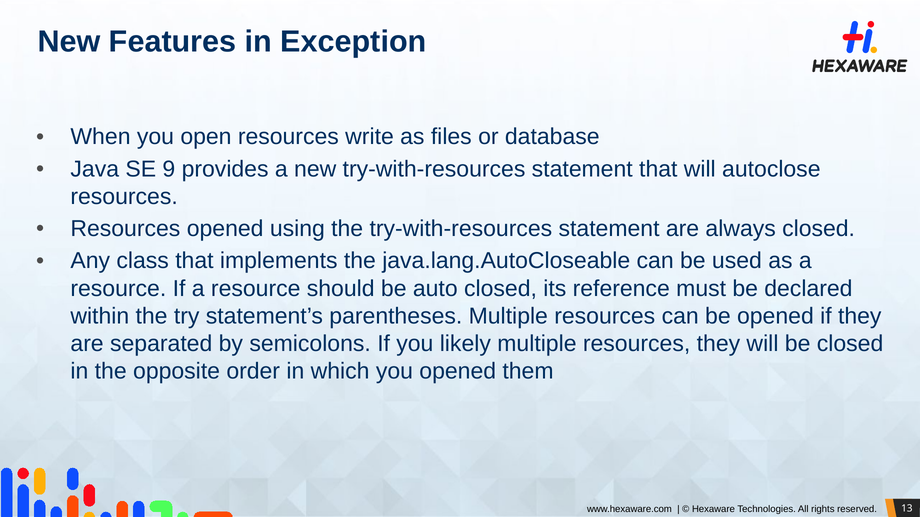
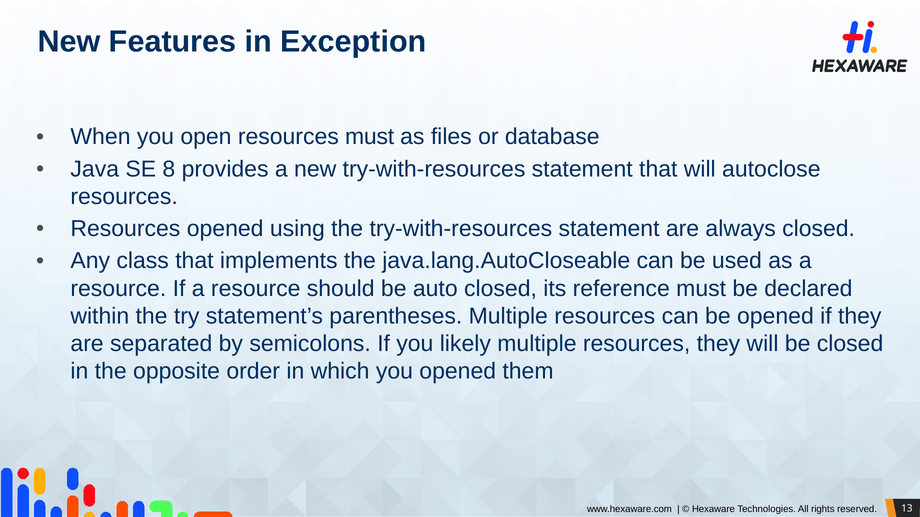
resources write: write -> must (370, 137)
9: 9 -> 8 (169, 169)
